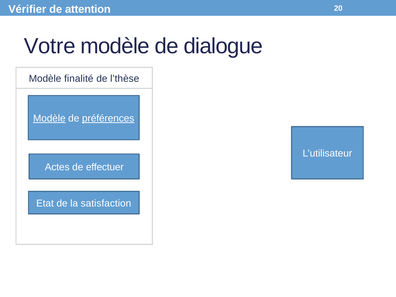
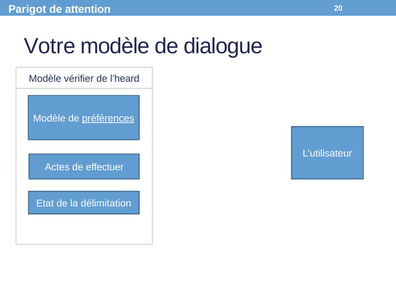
Vérifier: Vérifier -> Parigot (27, 9)
finalité: finalité -> vérifier (79, 79)
l’thèse: l’thèse -> l’heard (125, 79)
Modèle underline: present -> none (49, 118)
satisfaction: satisfaction -> délimitation (106, 203)
